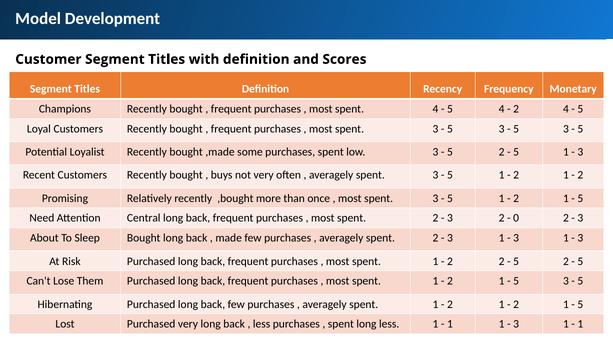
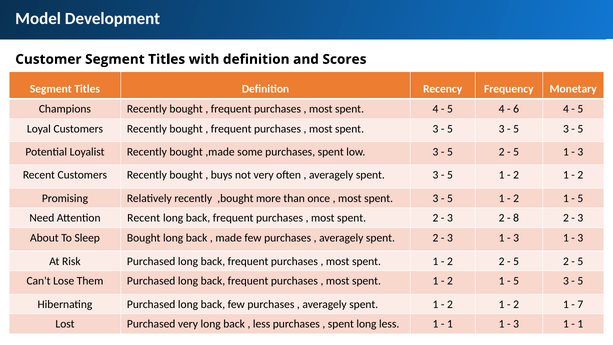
2: 2 -> 6 (516, 109)
Attention Central: Central -> Recent (144, 218)
0: 0 -> 8 (516, 218)
5: 5 -> 7 (580, 304)
